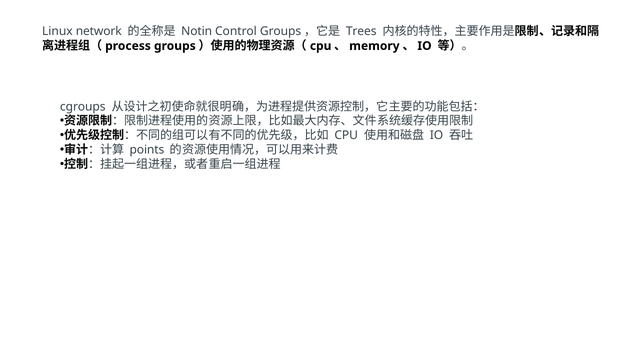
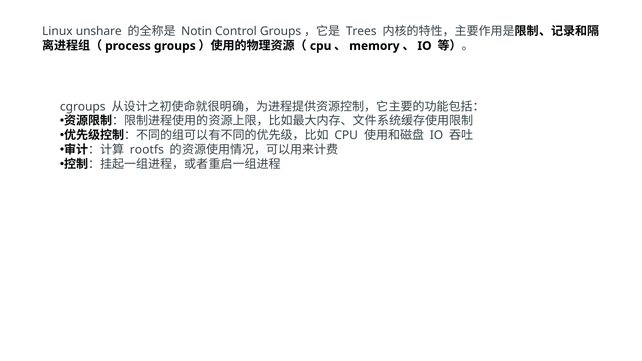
network: network -> unshare (99, 31)
points: points -> rootfs (147, 150)
